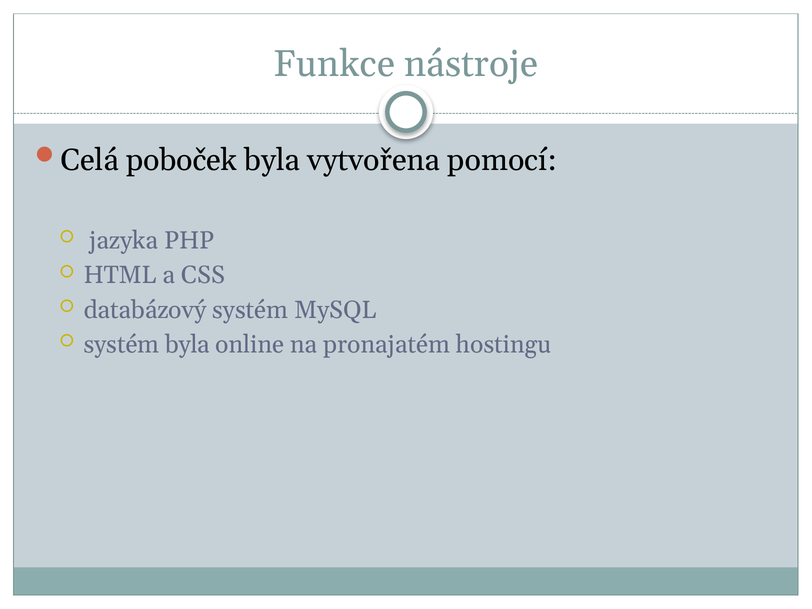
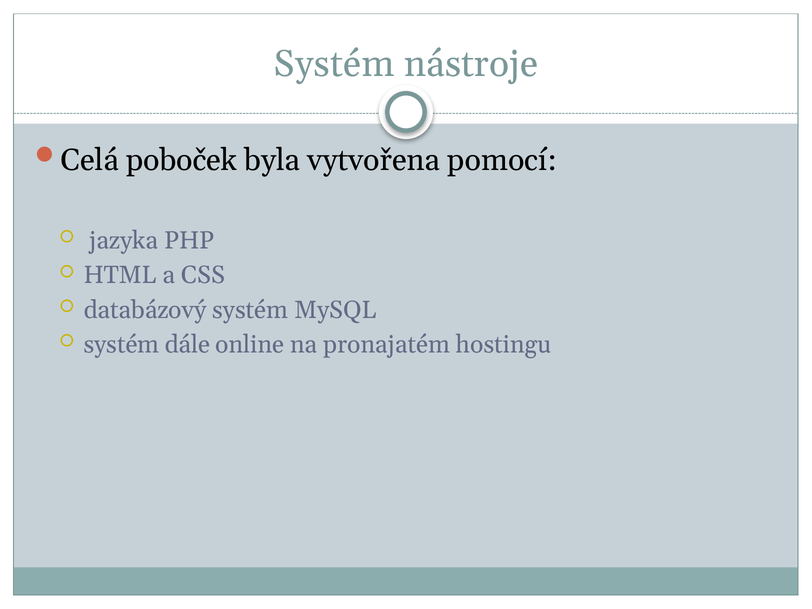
Funkce: Funkce -> Systém (334, 64)
systém byla: byla -> dále (187, 345)
